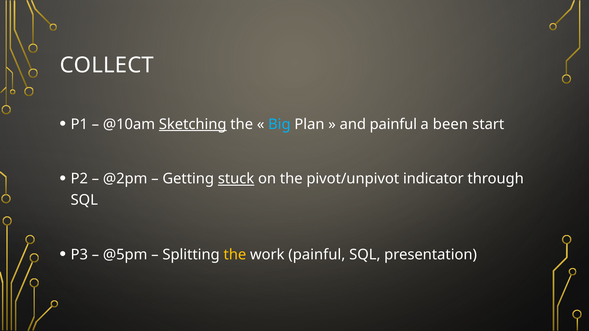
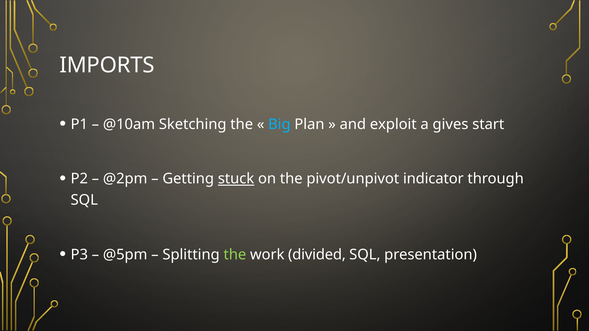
COLLECT: COLLECT -> IMPORTS (107, 65)
Sketching underline: present -> none (193, 124)
and painful: painful -> exploit (393, 124)
been: been -> gives (450, 124)
the colour: yellow -> light green (235, 255)
work painful: painful -> divided (317, 255)
